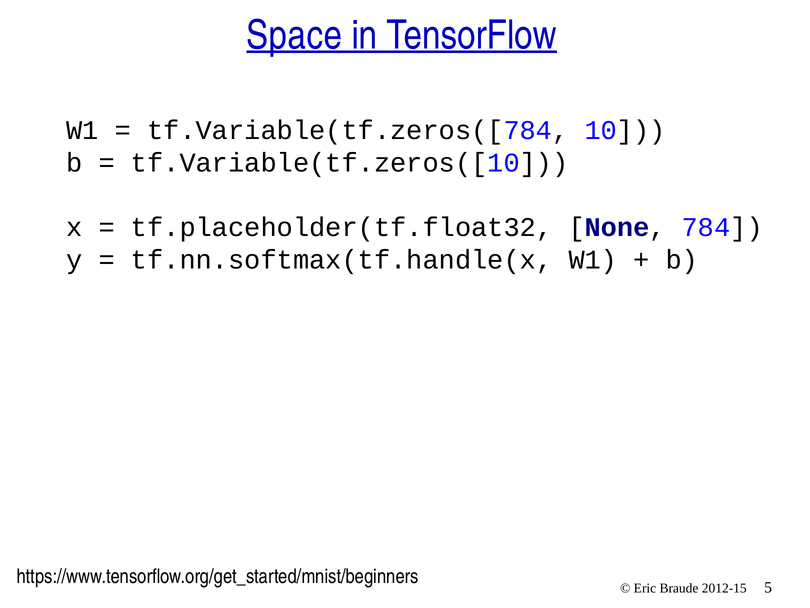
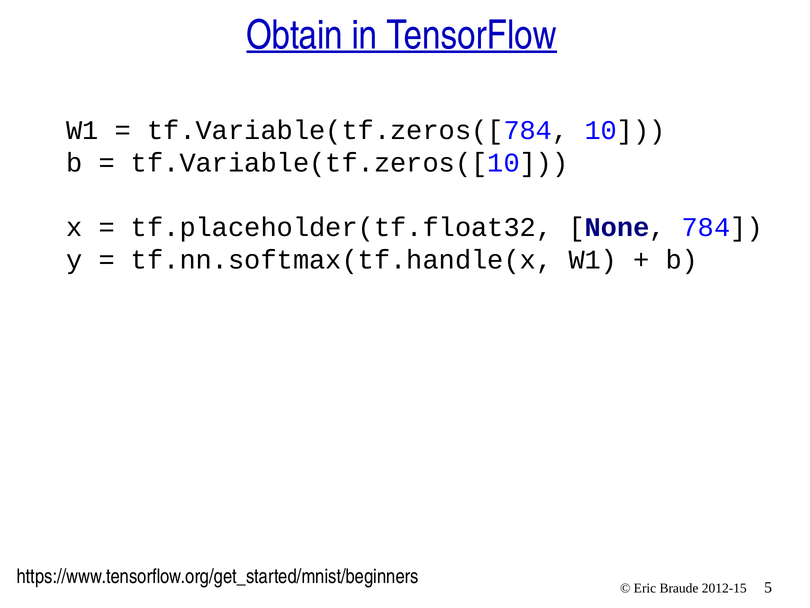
Space: Space -> Obtain (295, 35)
